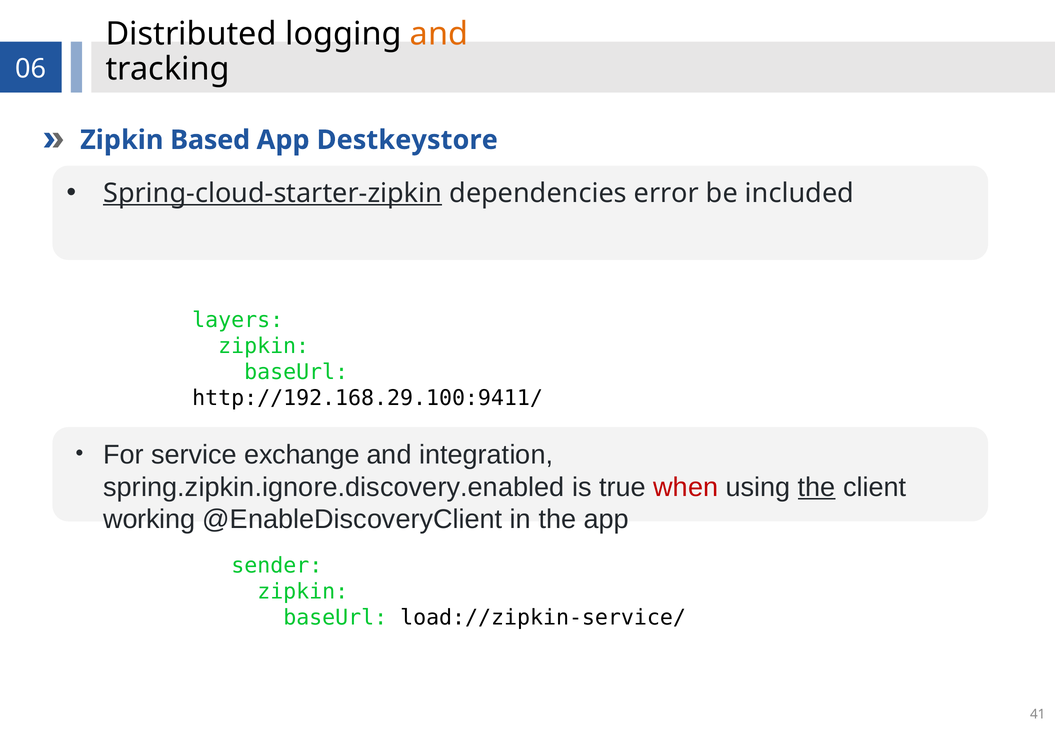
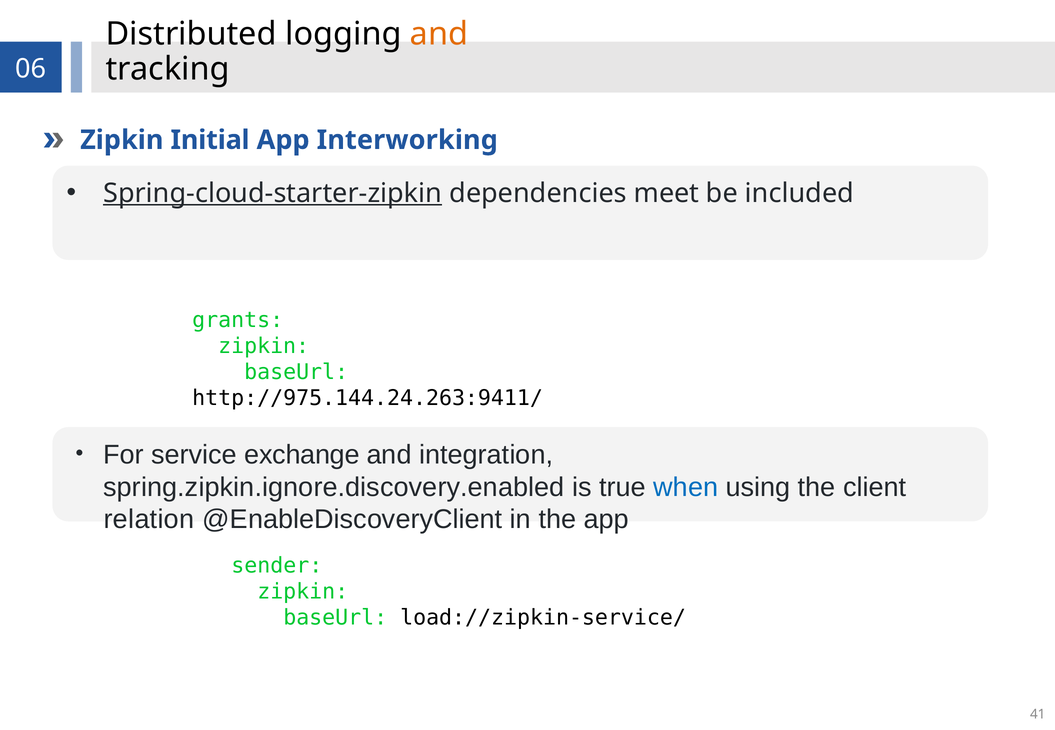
Based: Based -> Initial (210, 140)
Destkeystore: Destkeystore -> Interworking (407, 140)
error: error -> meet (666, 193)
layers: layers -> grants (238, 320)
http://192.168.29.100:9411/: http://192.168.29.100:9411/ -> http://975.144.24.263:9411/ (368, 398)
when colour: red -> blue (686, 487)
the underline: present -> none (817, 487)
working: working -> relation (149, 520)
